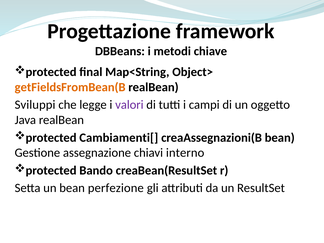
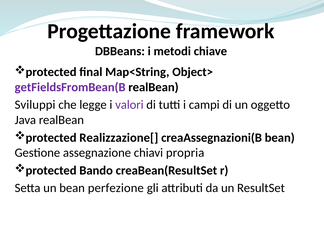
getFieldsFromBean(B colour: orange -> purple (70, 87)
Cambiamenti[: Cambiamenti[ -> Realizzazione[ (119, 138)
interno: interno -> propria (185, 153)
